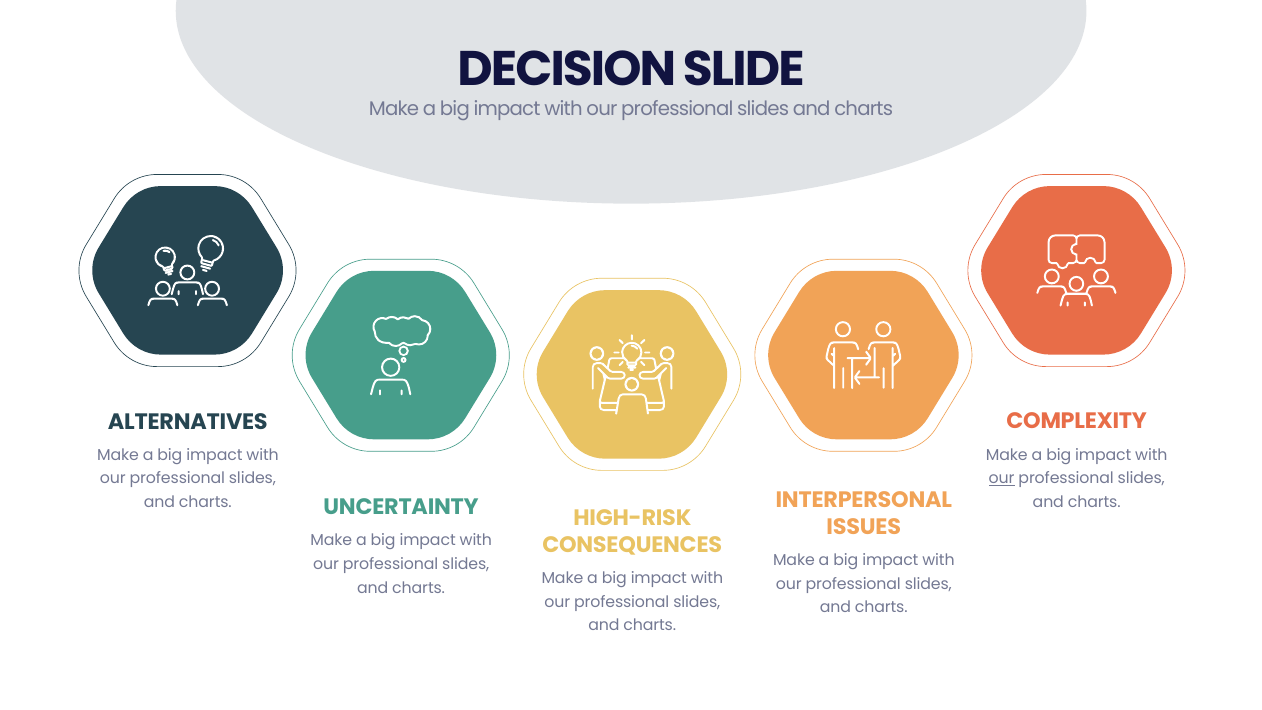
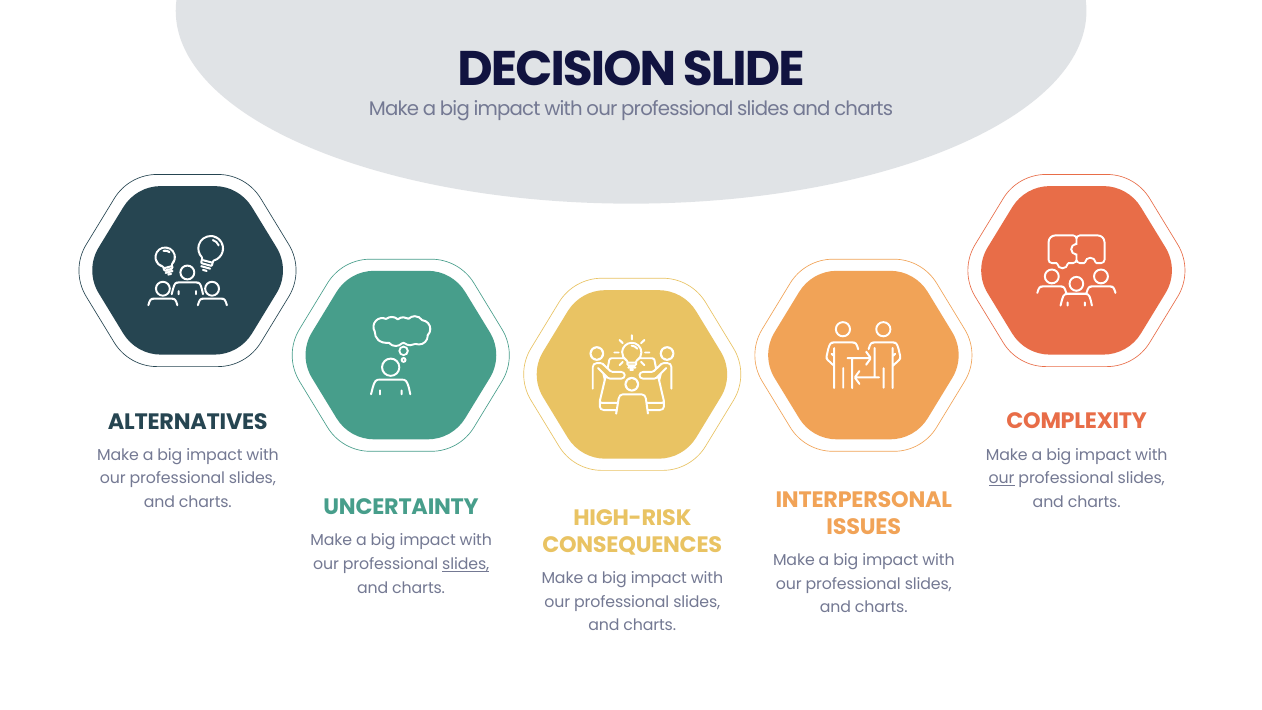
slides underline: none -> present (466, 564)
